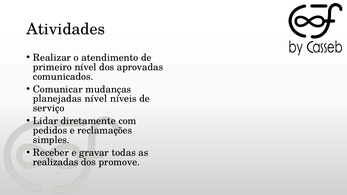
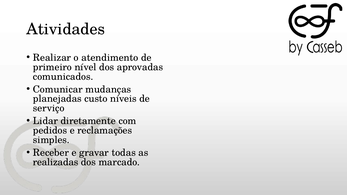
planejadas nível: nível -> custo (96, 99)
promove: promove -> marcado (119, 162)
